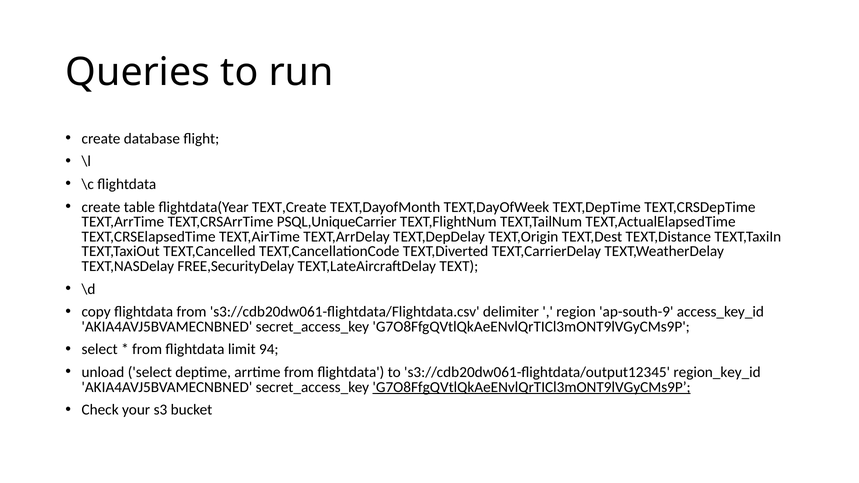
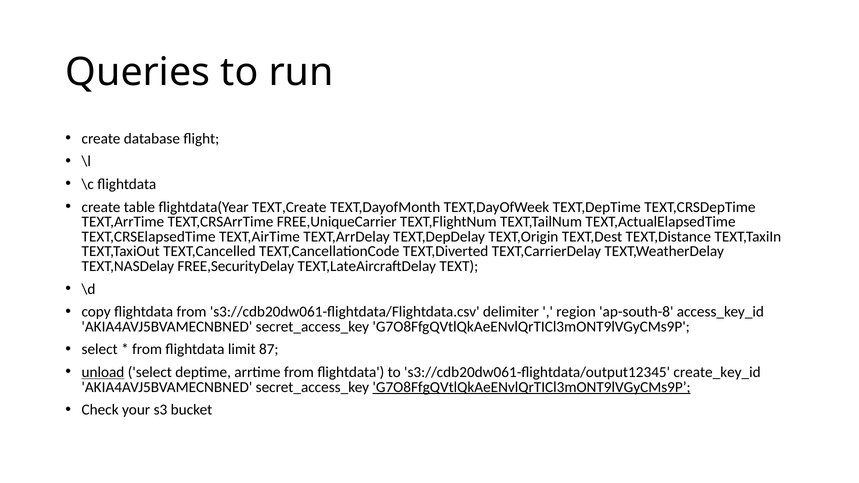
PSQL,UniqueCarrier: PSQL,UniqueCarrier -> FREE,UniqueCarrier (337, 222)
ap-south-9: ap-south-9 -> ap-south-8 (636, 312)
94: 94 -> 87 (269, 350)
unload underline: none -> present (103, 372)
region_key_id: region_key_id -> create_key_id (717, 372)
